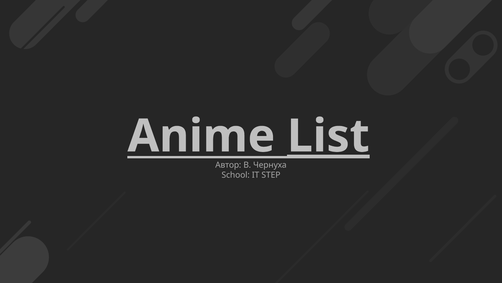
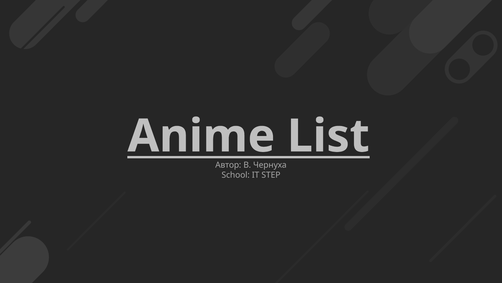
List underline: present -> none (328, 136)
